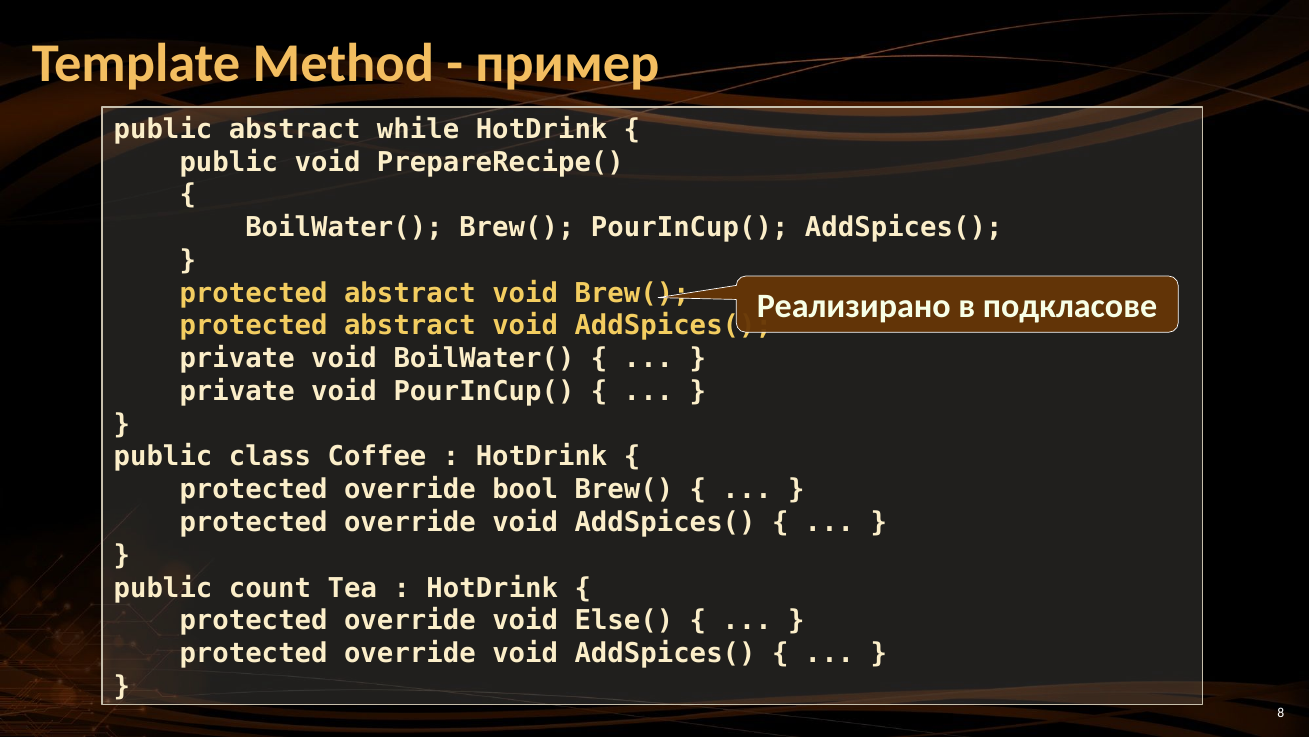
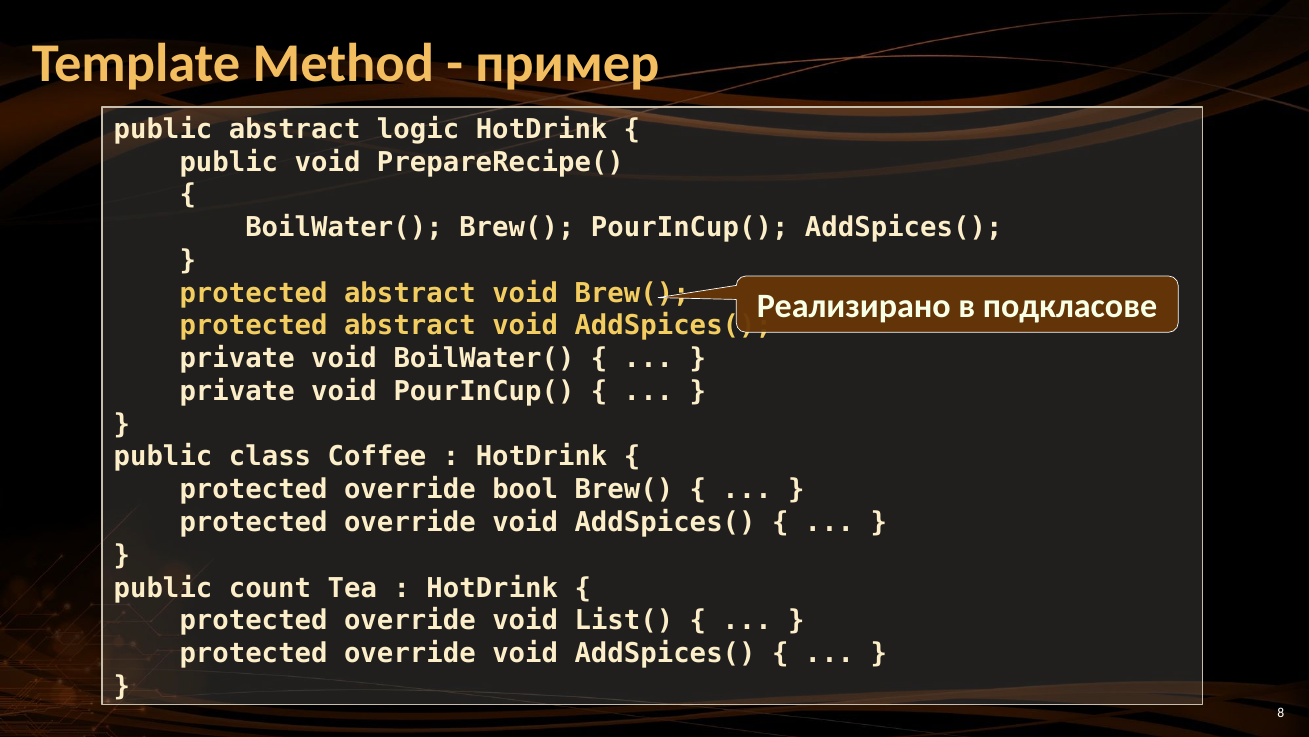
while: while -> logic (418, 129)
Else(: Else( -> List( (624, 620)
